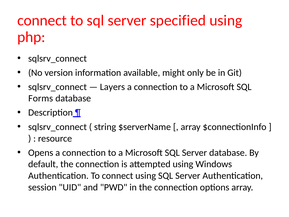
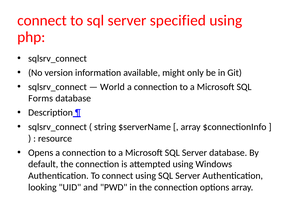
Layers: Layers -> World (112, 87)
session: session -> looking (42, 187)
